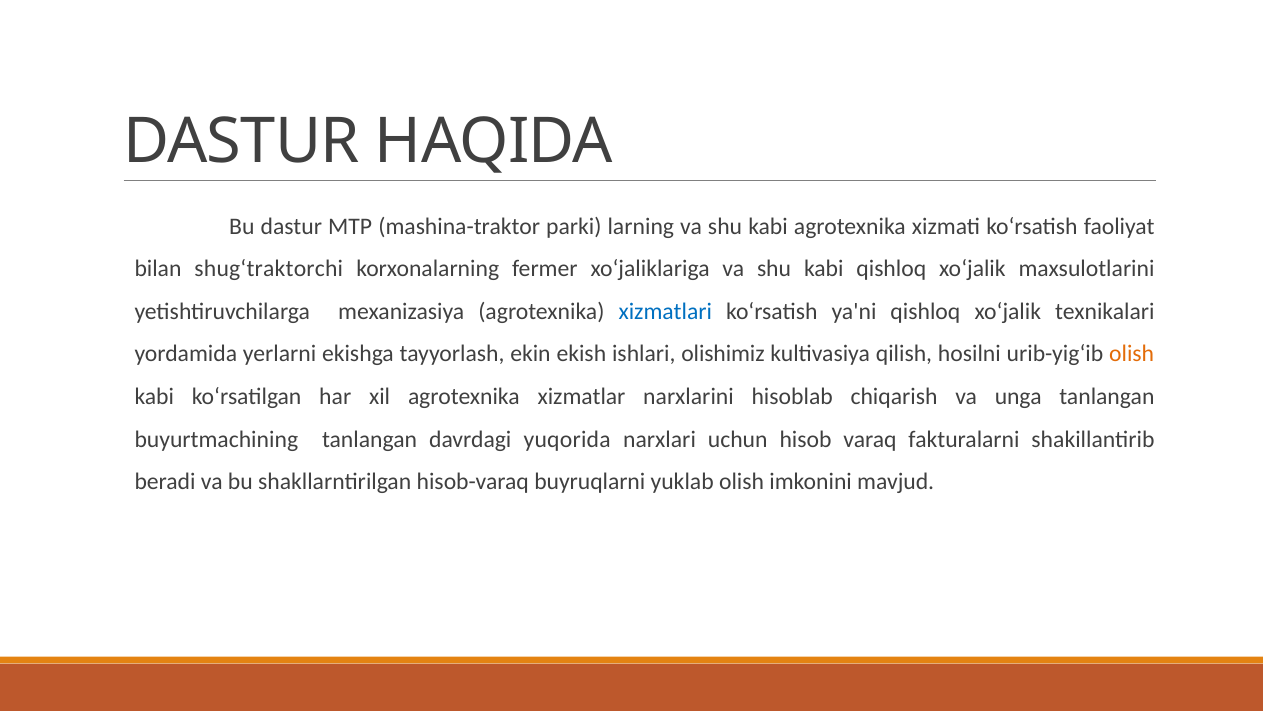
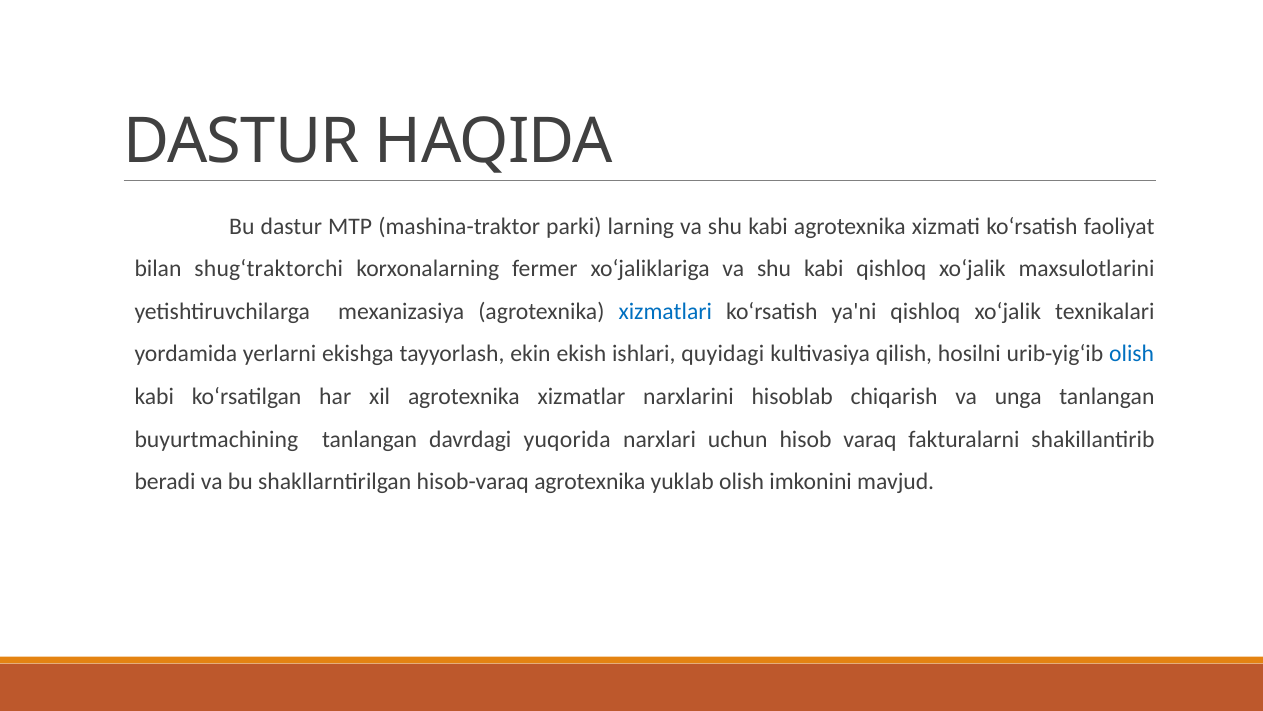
olishimiz: olishimiz -> quyidagi (723, 354)
olish colour: orange -> blue (1132, 354)
hisob-varaq buyruqlarni: buyruqlarni -> agrotexnika (590, 482)
